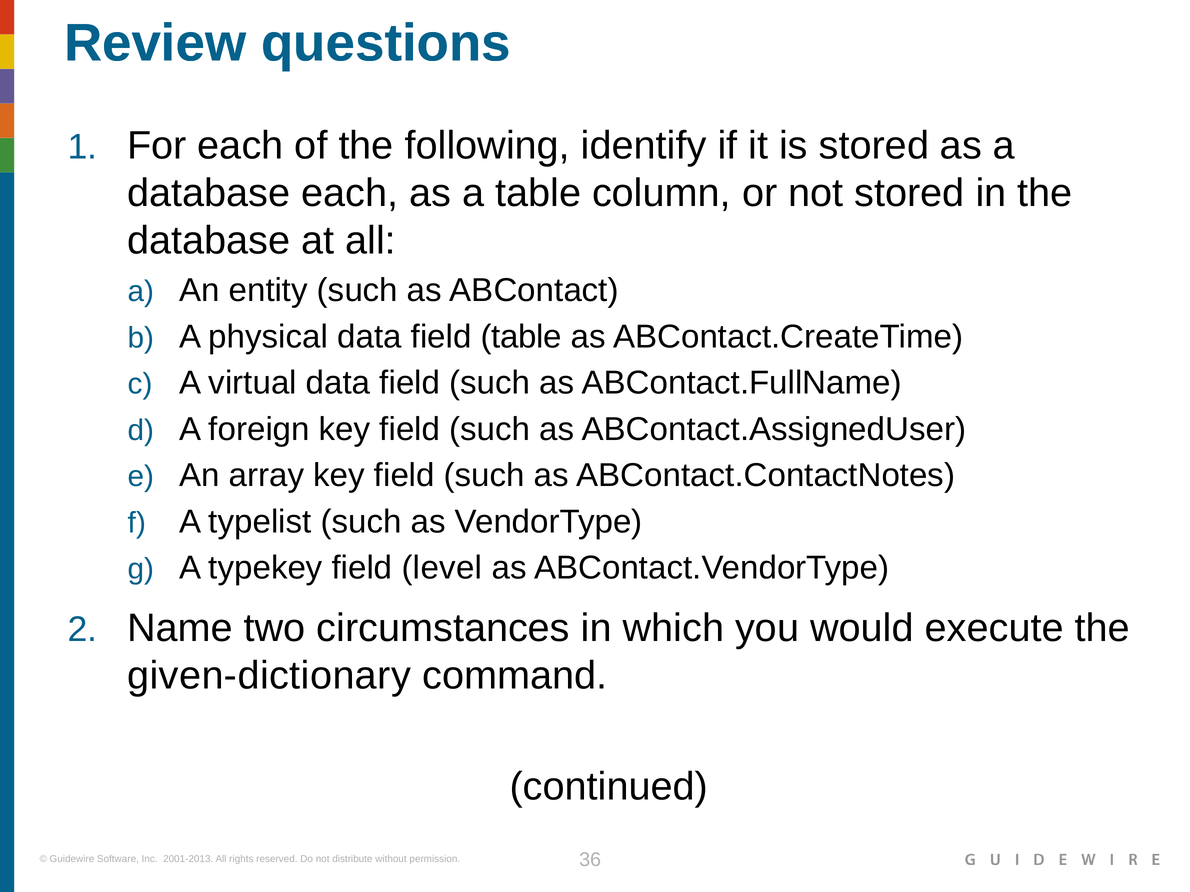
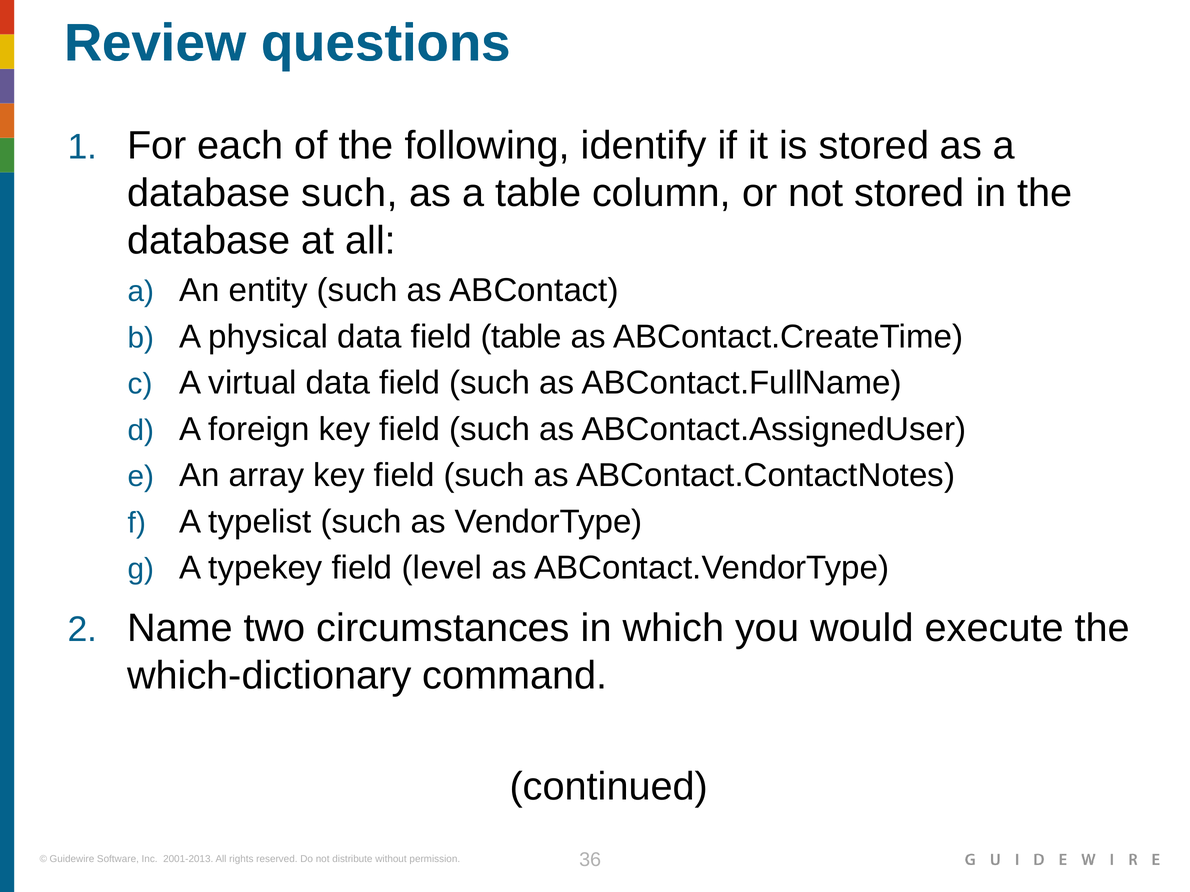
database each: each -> such (349, 193)
given-dictionary: given-dictionary -> which-dictionary (269, 676)
